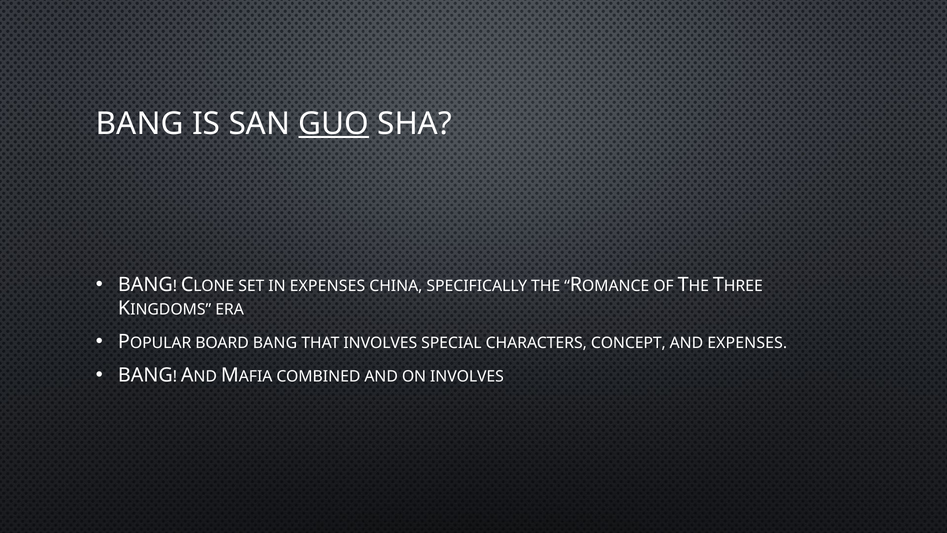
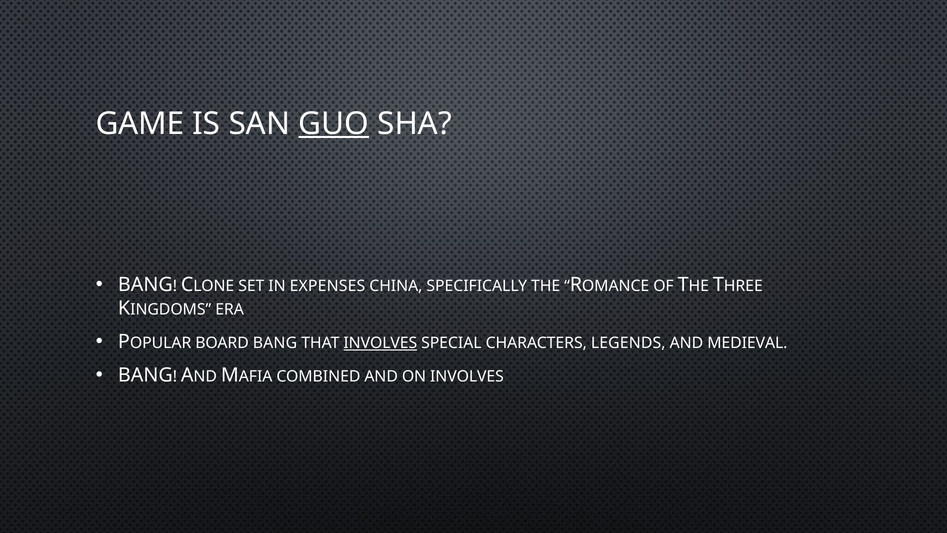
BANG: BANG -> GAME (140, 124)
INVOLVES underline: none -> present (380, 343)
CONCEPT: CONCEPT -> LEGENDS (628, 343)
AND EXPENSES: EXPENSES -> MEDIEVAL (747, 343)
